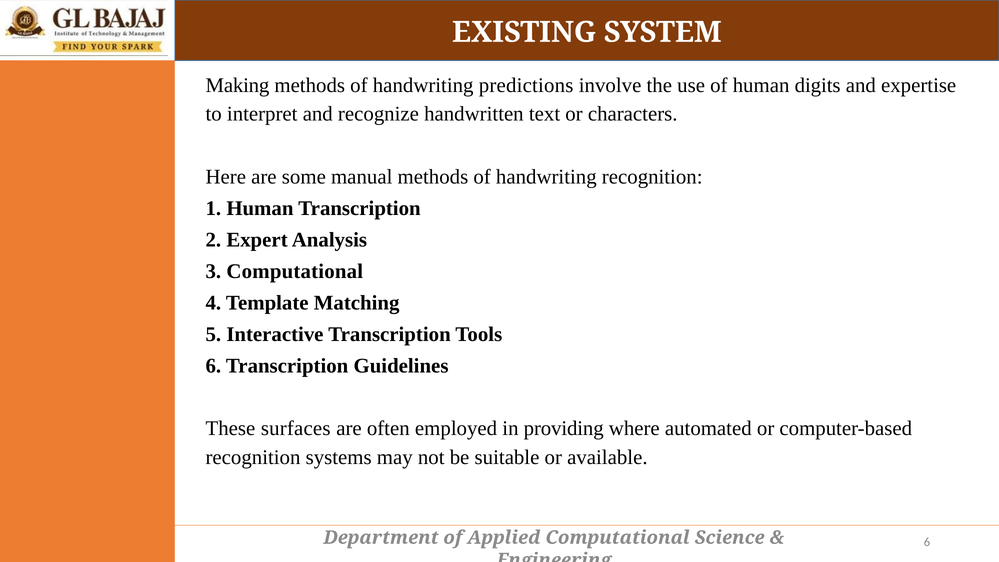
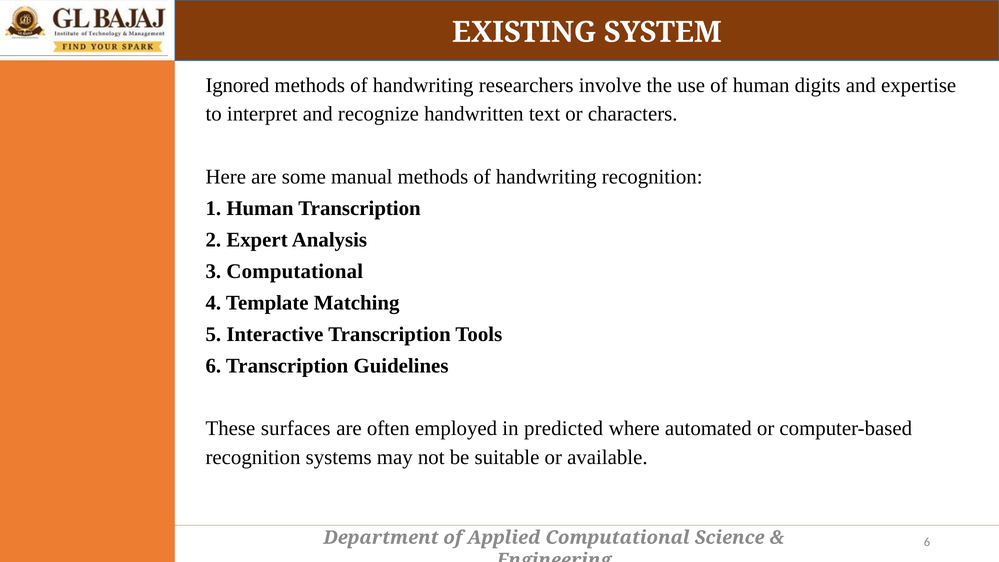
Making: Making -> Ignored (237, 85)
predictions: predictions -> researchers (526, 85)
providing: providing -> predicted (564, 429)
